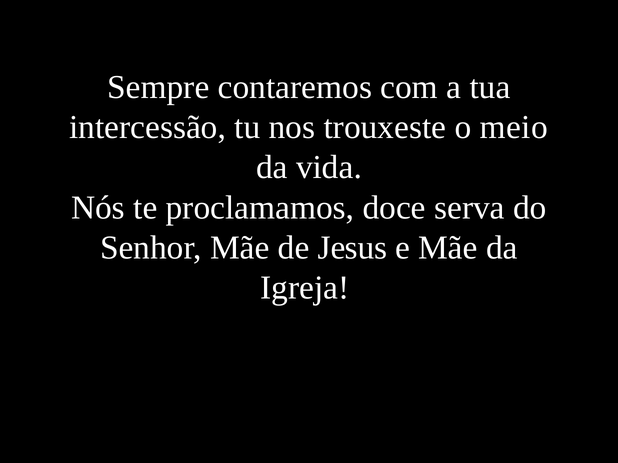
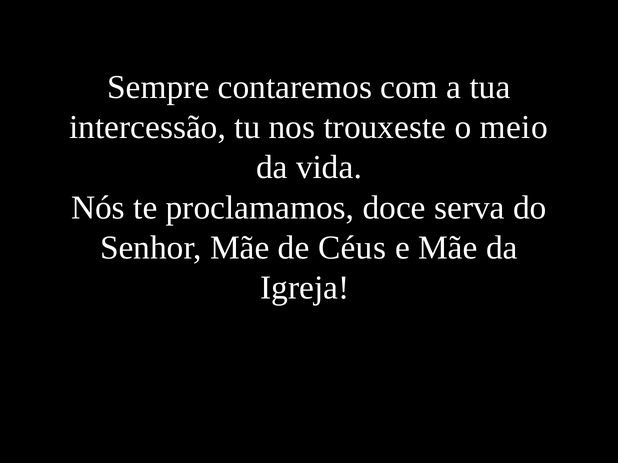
Jesus: Jesus -> Céus (352, 248)
